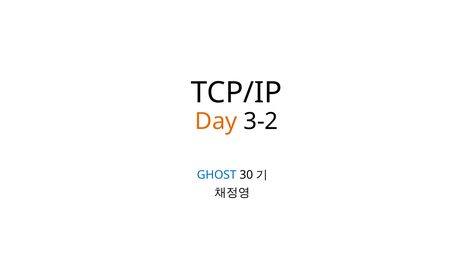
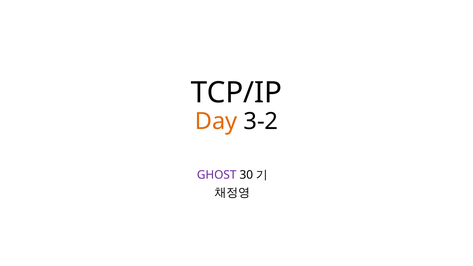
GHOST colour: blue -> purple (217, 175)
